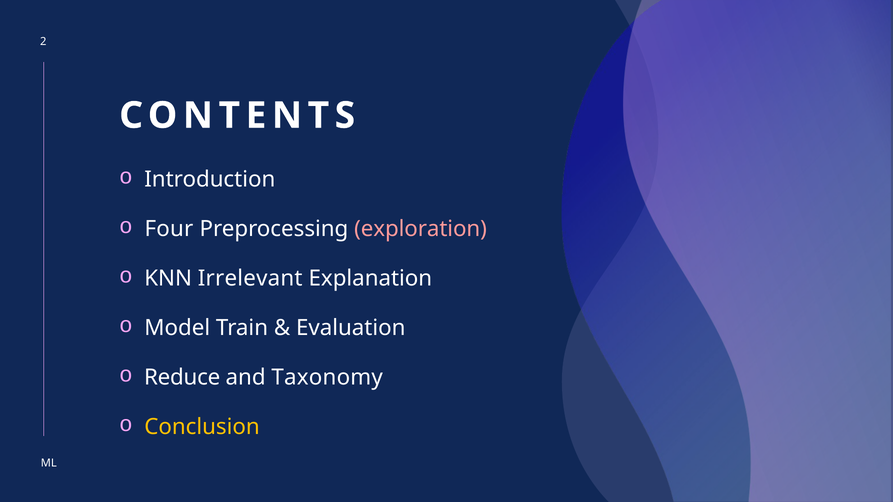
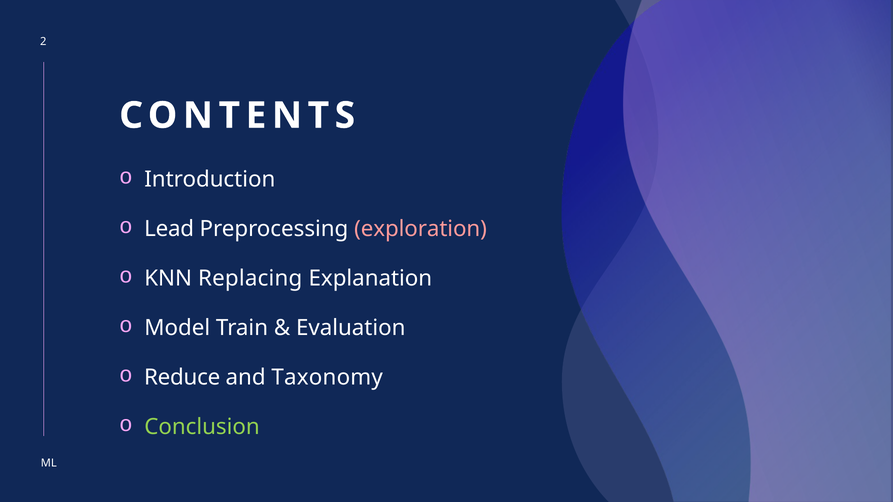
Four: Four -> Lead (169, 229)
Irrelevant: Irrelevant -> Replacing (250, 278)
Conclusion colour: yellow -> light green (202, 427)
